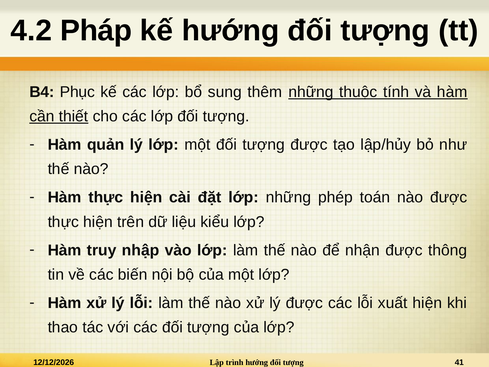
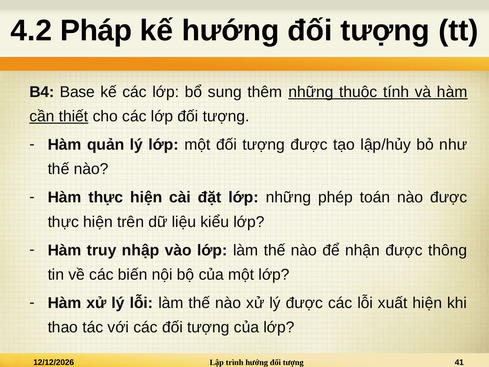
Phục: Phục -> Base (77, 92)
